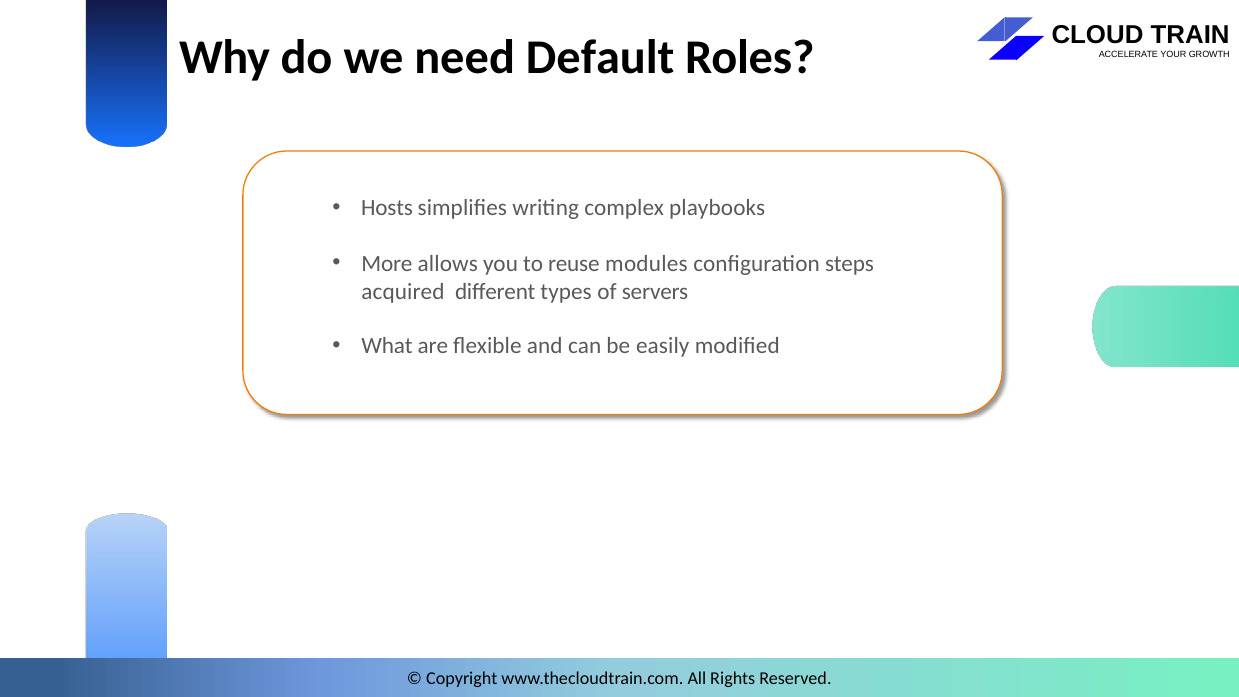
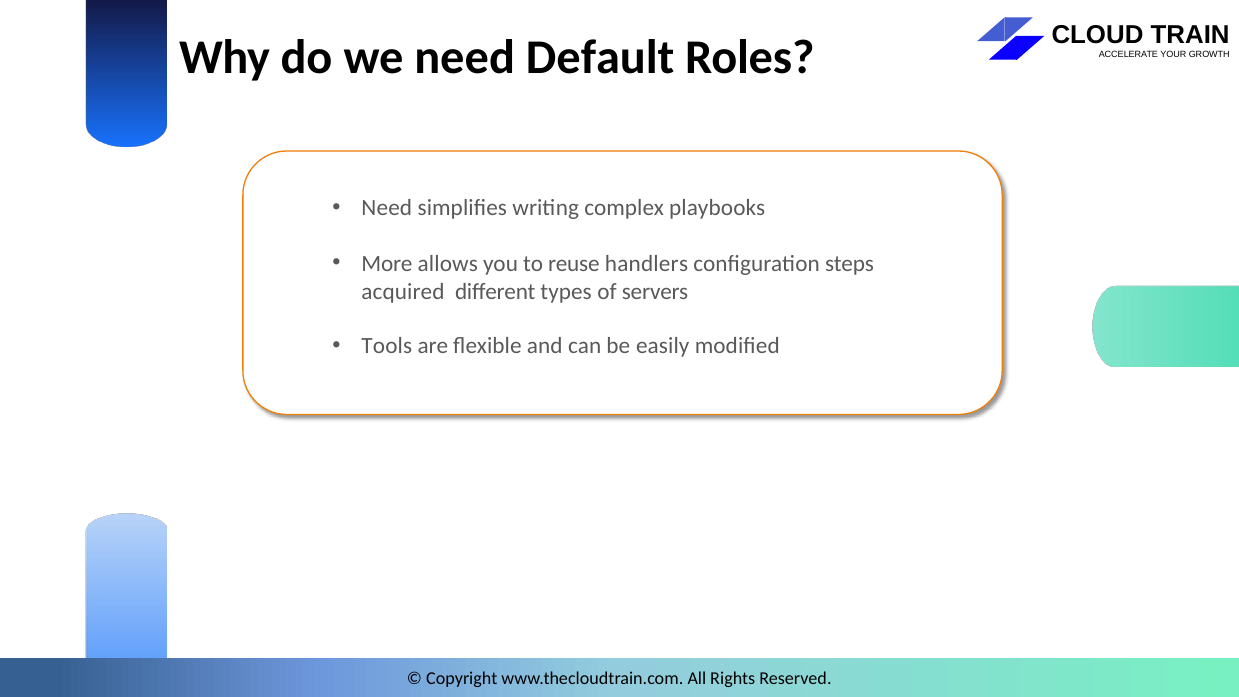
Hosts: Hosts -> Need (387, 208)
modules: modules -> handlers (647, 263)
What: What -> Tools (387, 346)
